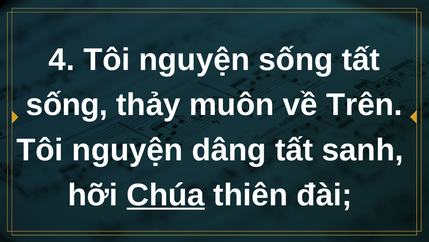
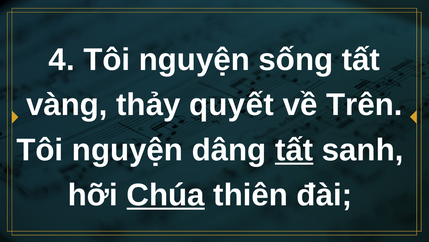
sống: sống -> vàng (67, 105)
muôn: muôn -> quyết (232, 105)
tất underline: none -> present (294, 150)
